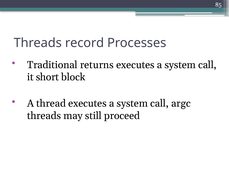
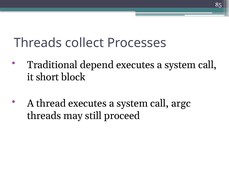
record: record -> collect (84, 43)
returns: returns -> depend (97, 65)
